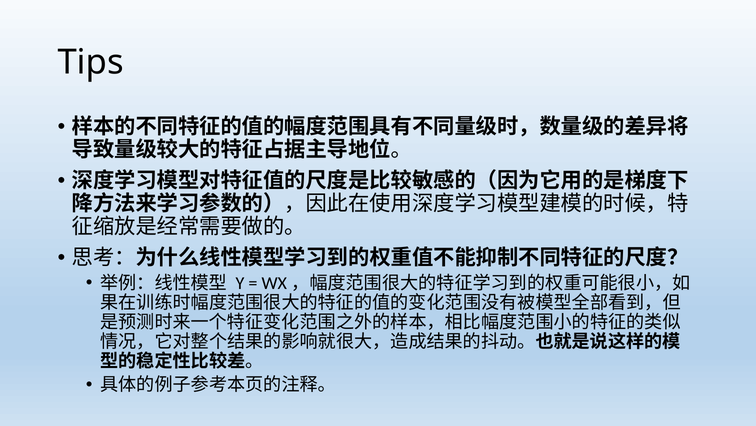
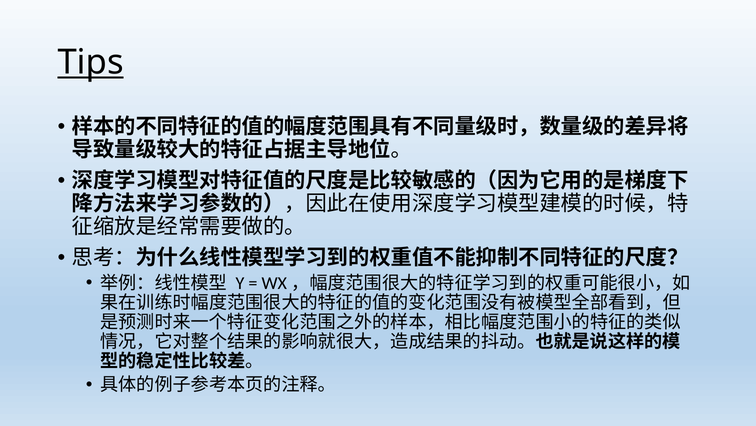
Tips underline: none -> present (91, 62)
